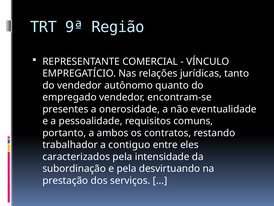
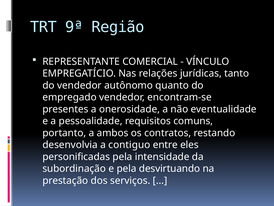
trabalhador: trabalhador -> desenvolvia (70, 145)
caracterizados: caracterizados -> personificadas (76, 156)
